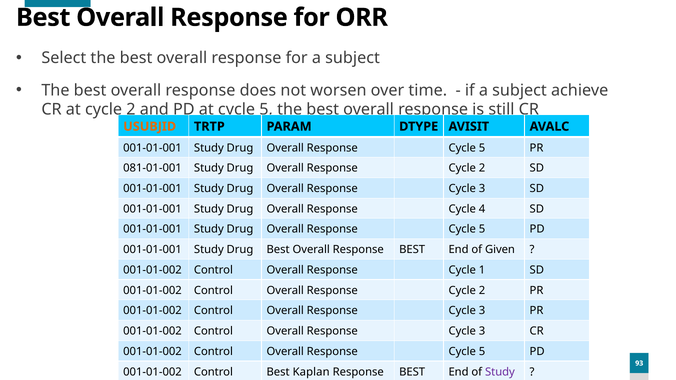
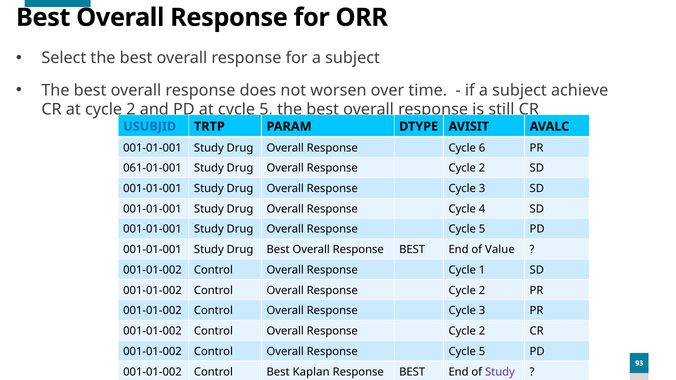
USUBJID colour: orange -> blue (150, 127)
5: 5 -> 6 (482, 148)
081-01-001: 081-01-001 -> 061-01-001 (152, 168)
Given: Given -> Value (500, 250)
3: 3 -> 2 (482, 331)
